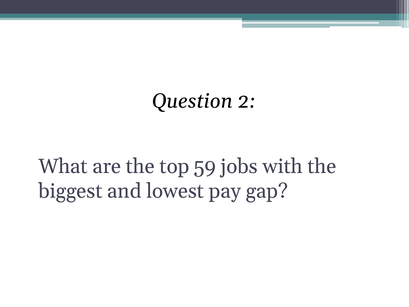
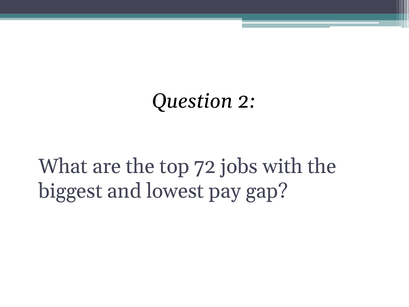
59: 59 -> 72 (205, 166)
